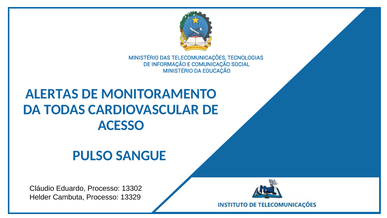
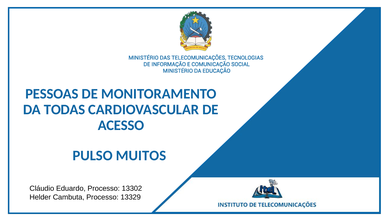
ALERTAS: ALERTAS -> PESSOAS (52, 94)
SANGUE: SANGUE -> MUITOS (141, 155)
